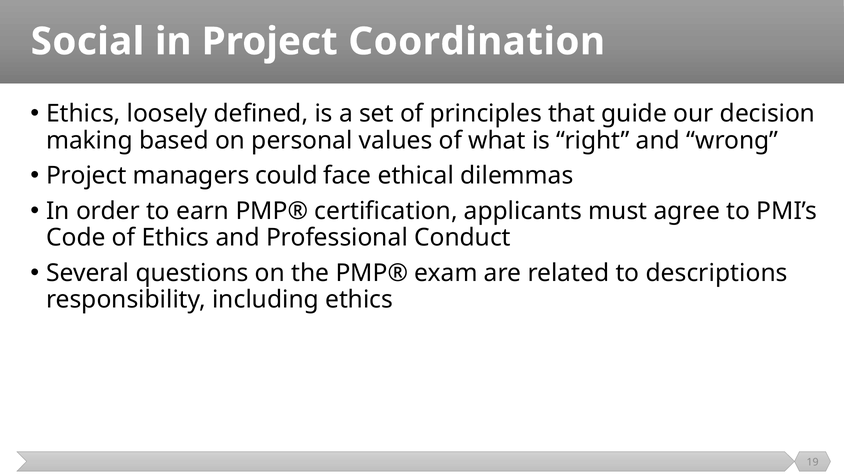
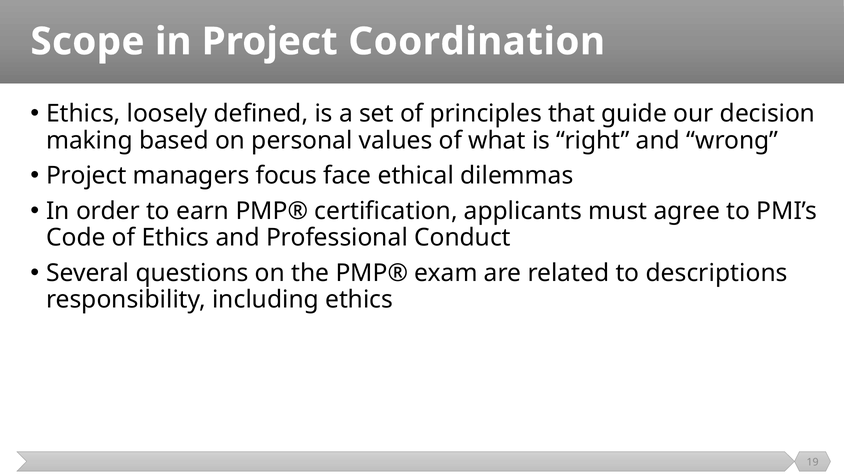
Social: Social -> Scope (87, 42)
could: could -> focus (286, 176)
